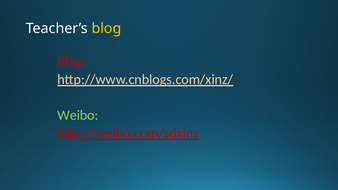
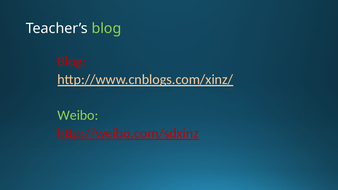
blog colour: yellow -> light green (106, 28)
